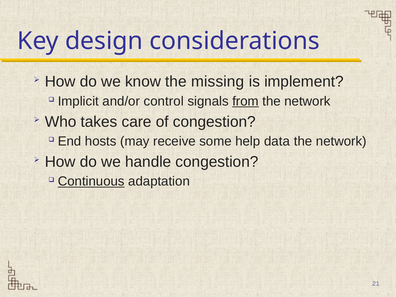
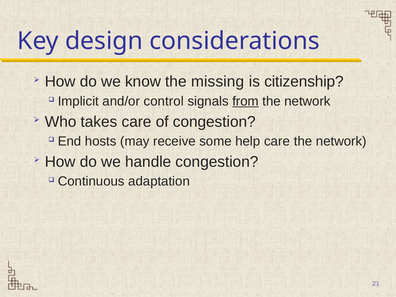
implement: implement -> citizenship (304, 82)
help data: data -> care (277, 141)
Continuous underline: present -> none (91, 181)
